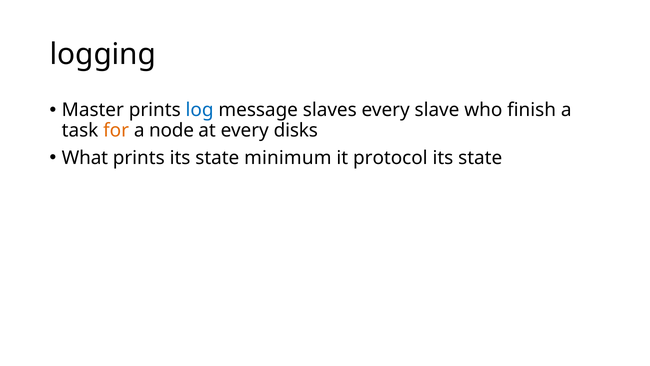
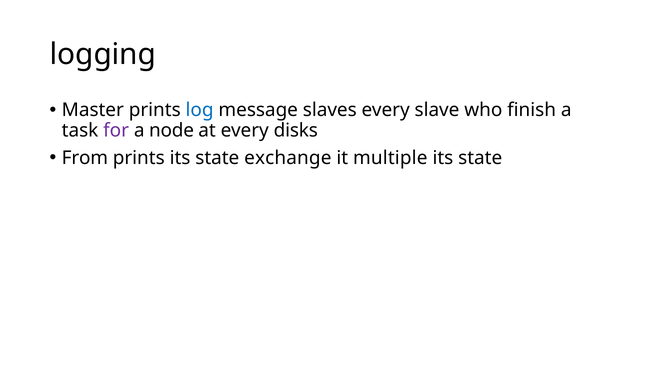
for colour: orange -> purple (116, 130)
What: What -> From (85, 158)
minimum: minimum -> exchange (288, 158)
protocol: protocol -> multiple (390, 158)
